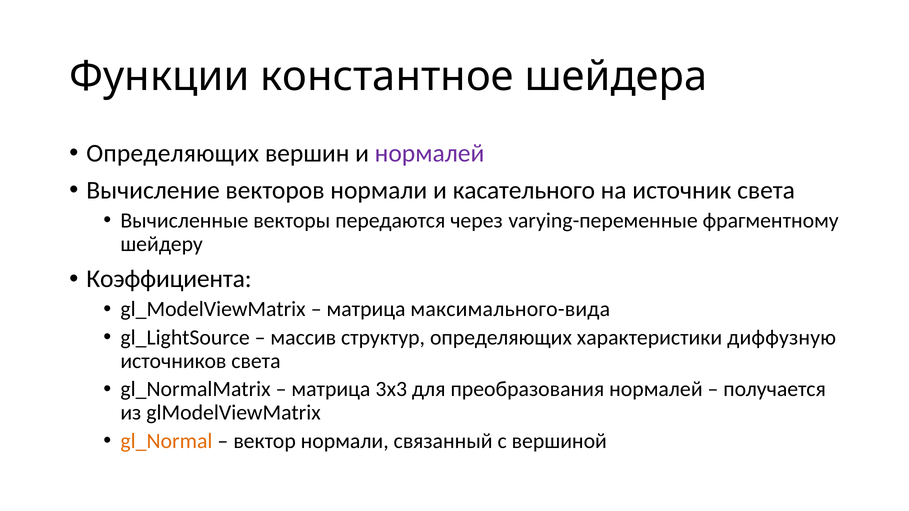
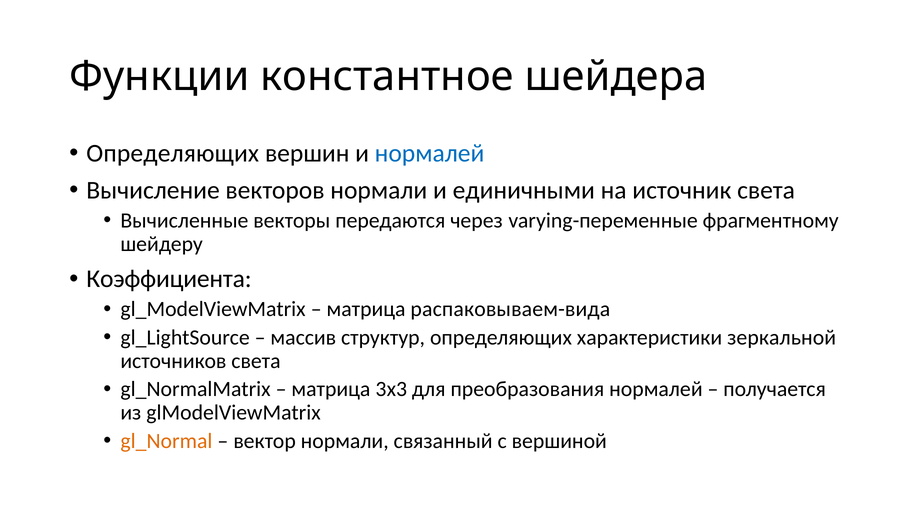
нормалей colour: purple -> blue (430, 153)
касательного: касательного -> единичными (524, 190)
максимального-вида: максимального-вида -> распаковываем-вида (510, 310)
диффузную: диффузную -> зеркальной (782, 338)
